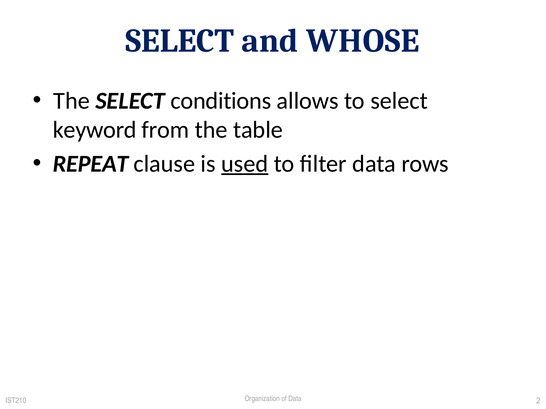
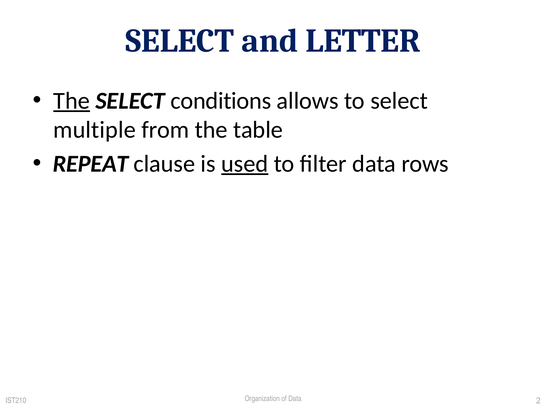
WHOSE: WHOSE -> LETTER (363, 41)
The underline: none -> present (72, 101)
keyword: keyword -> multiple (95, 130)
